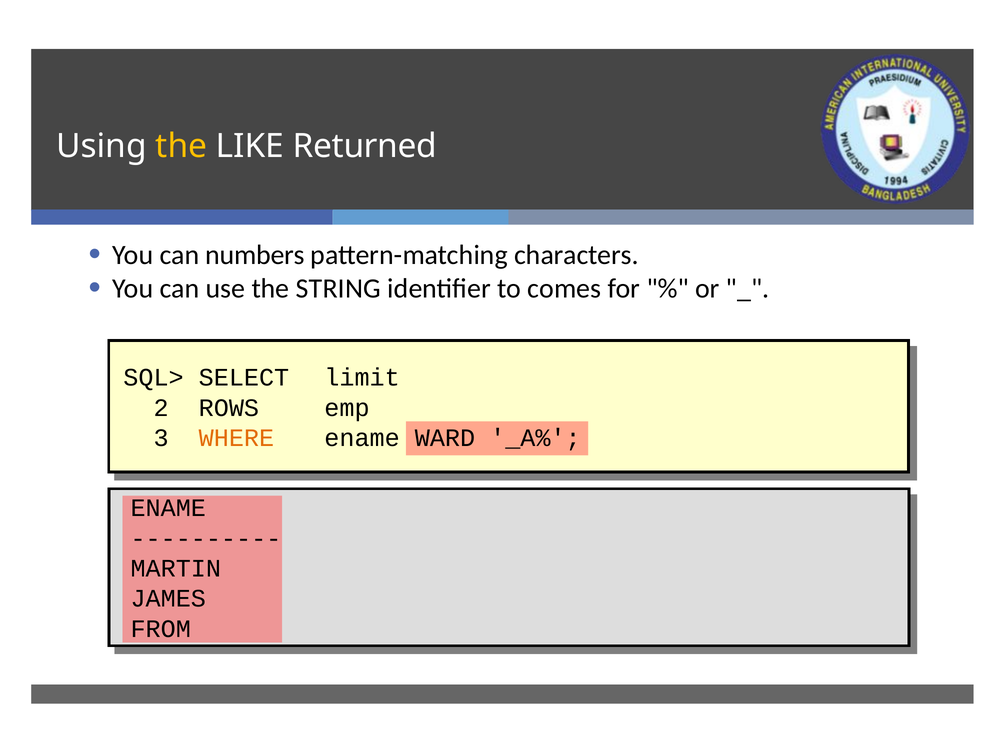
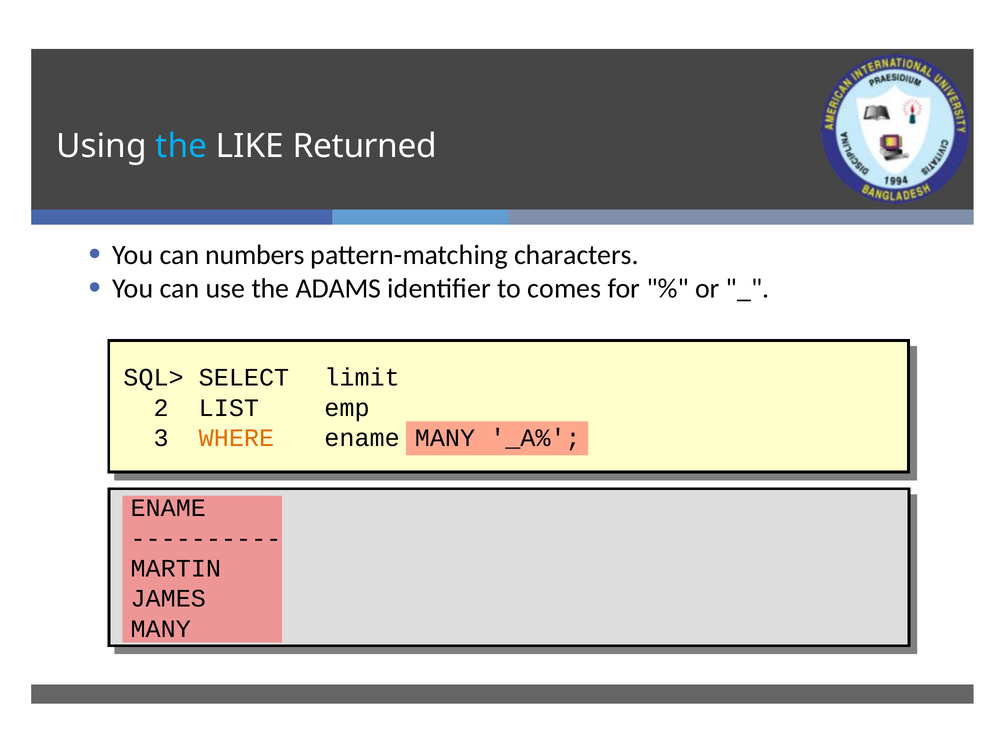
the colour: yellow -> light blue (181, 146)
STRING: STRING -> ADAMS (339, 289)
ROWS: ROWS -> LIST (229, 408)
ename WARD: WARD -> MANY (445, 438)
FROM: FROM -> MANY (161, 629)
